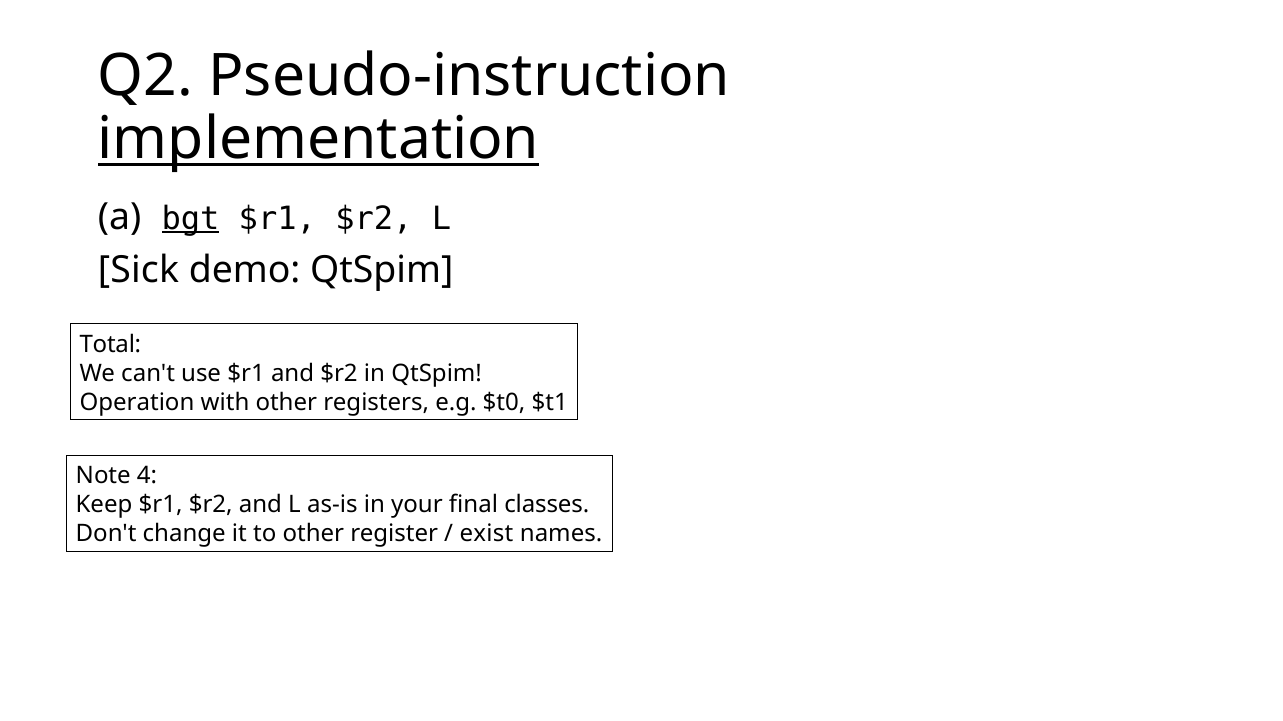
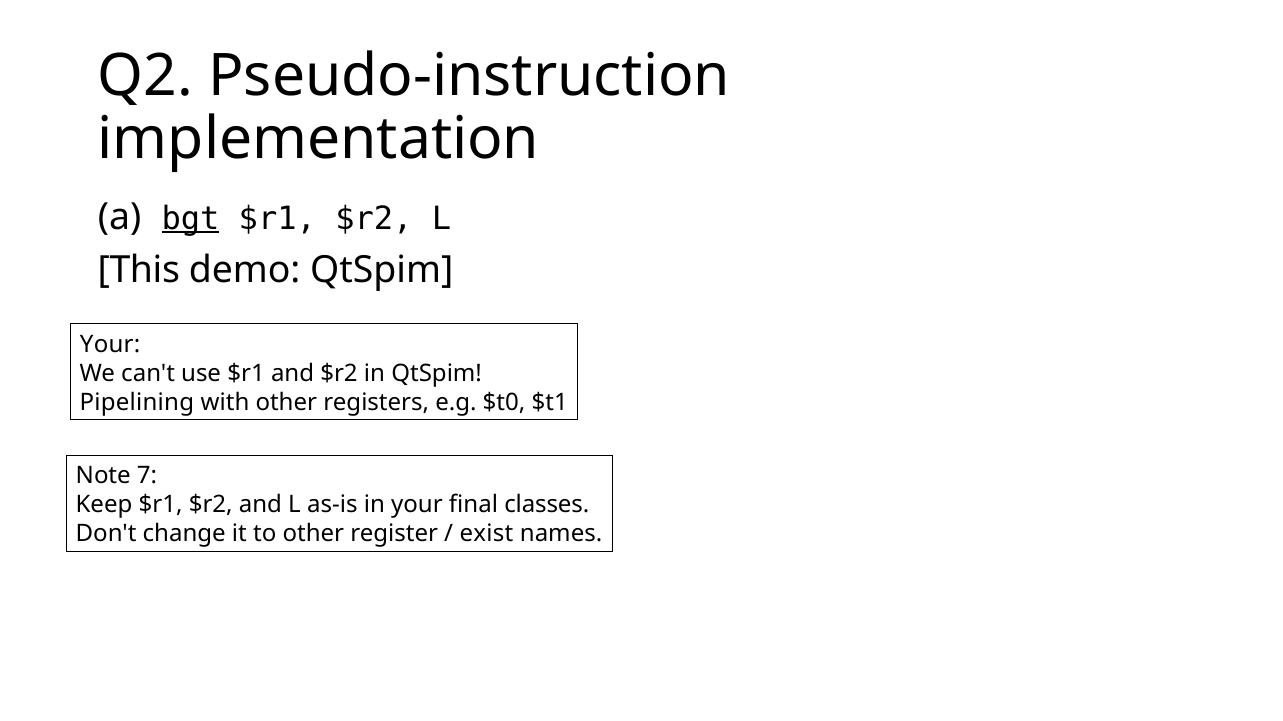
implementation underline: present -> none (319, 140)
Sick: Sick -> This (139, 271)
Total: Total -> Your (110, 345)
Operation: Operation -> Pipelining (137, 402)
4: 4 -> 7 (147, 477)
